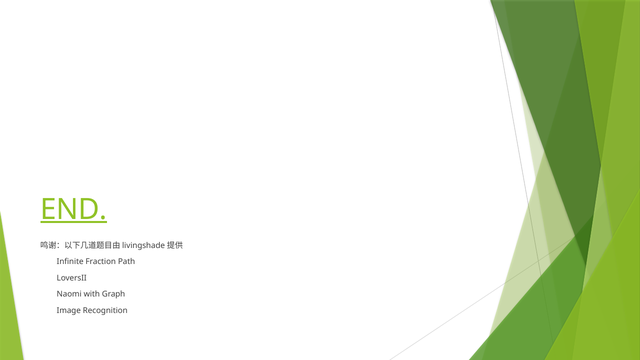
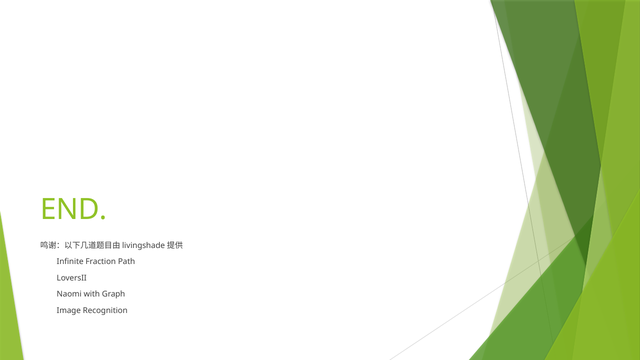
END underline: present -> none (74, 209)
